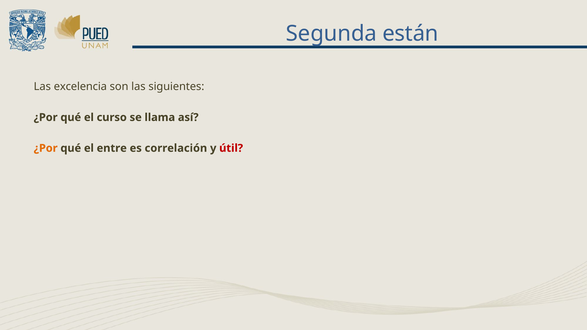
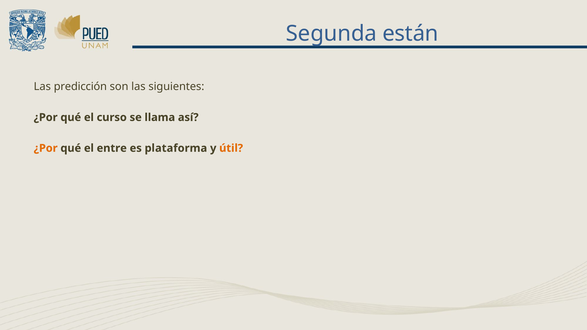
excelencia: excelencia -> predicción (80, 87)
correlación: correlación -> plataforma (176, 148)
útil colour: red -> orange (231, 148)
